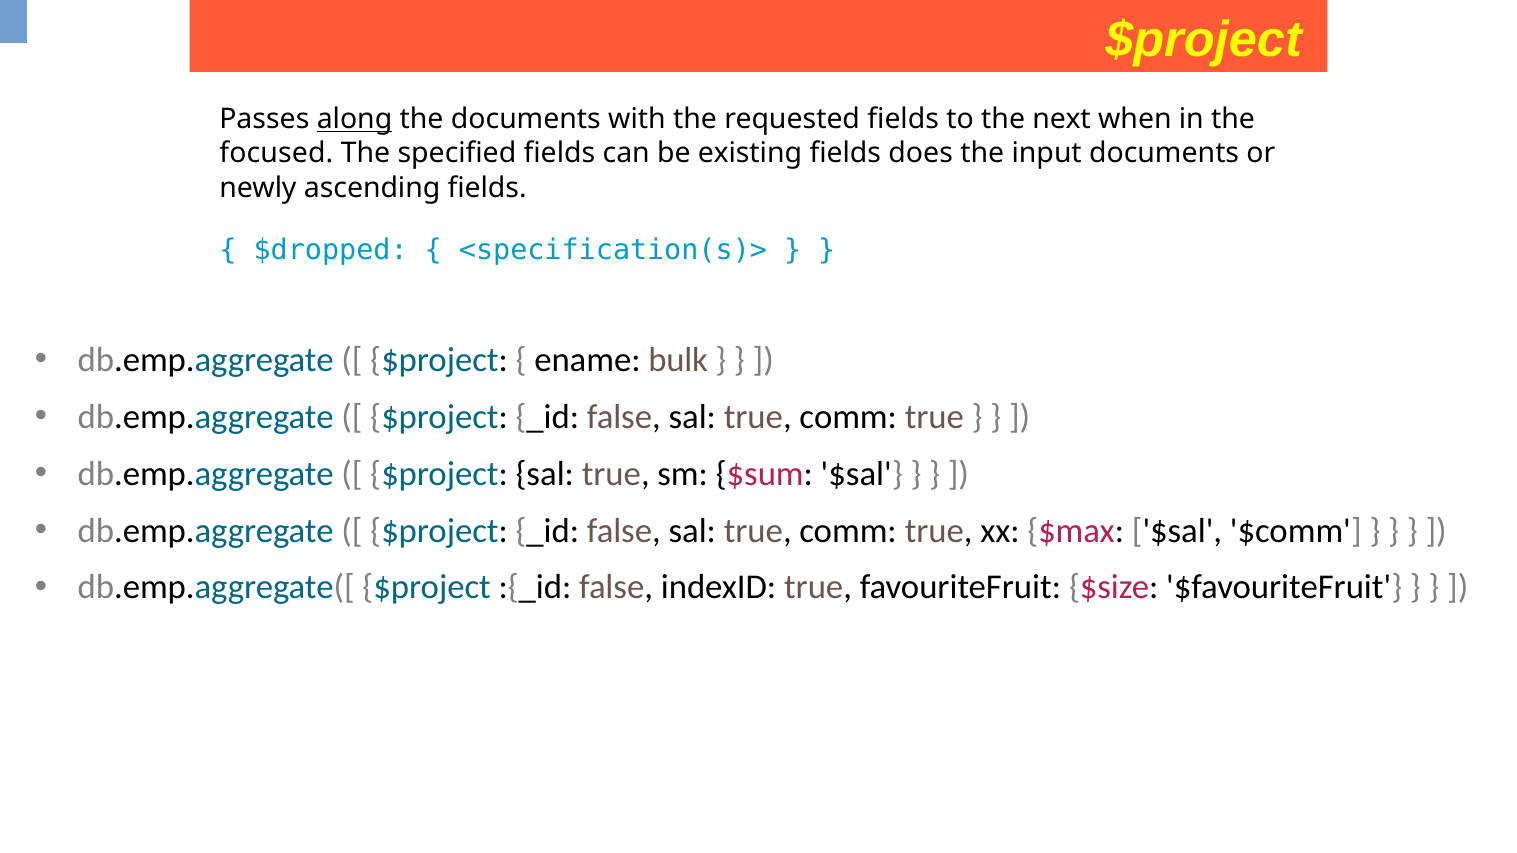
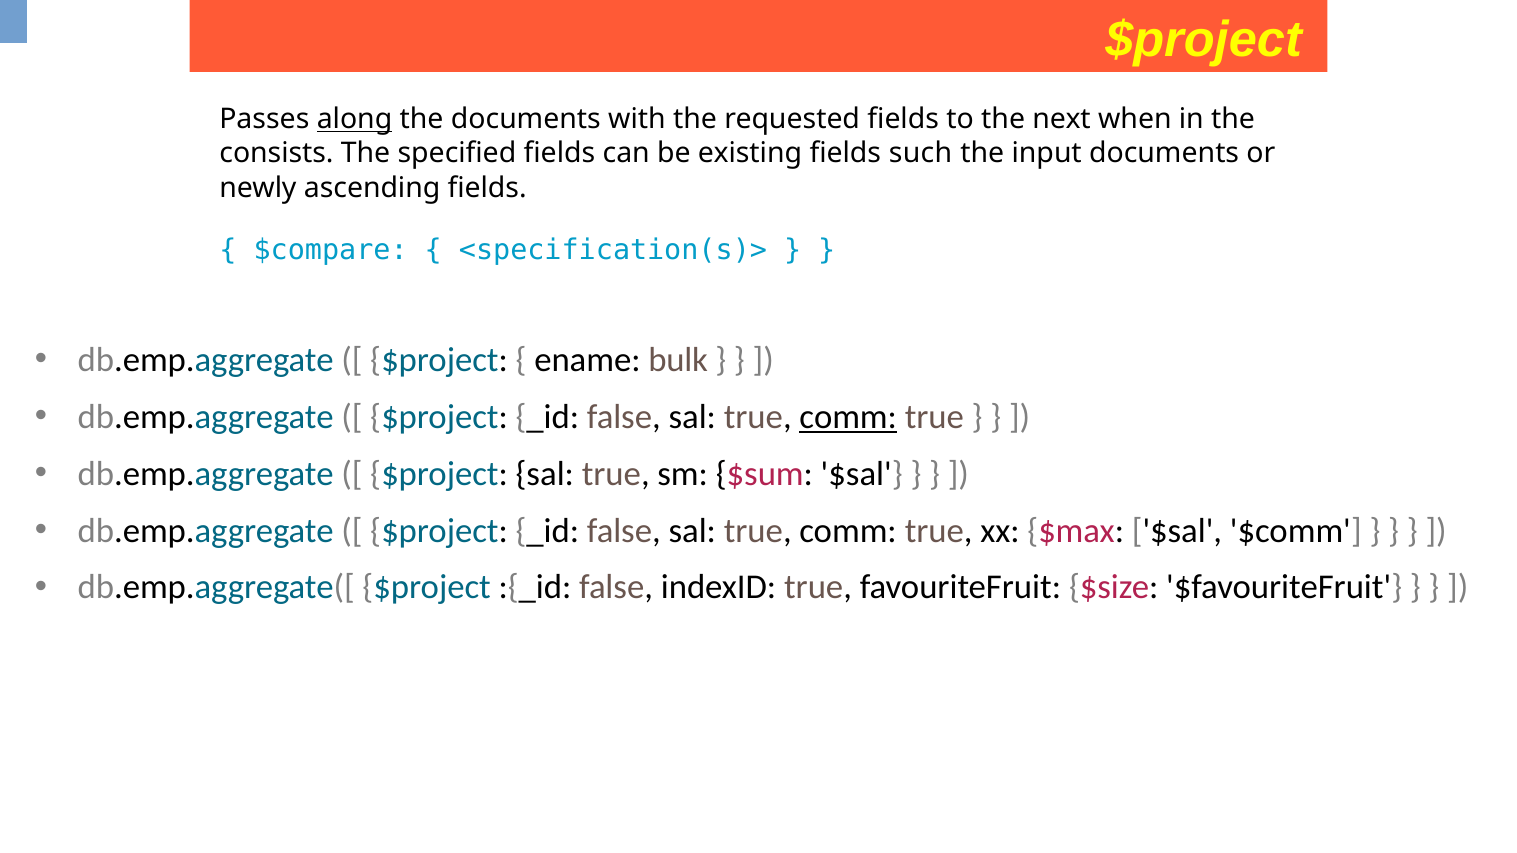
focused: focused -> consists (276, 154)
does: does -> such (921, 154)
$dropped: $dropped -> $compare (331, 250)
comm underline: none -> present (848, 417)
